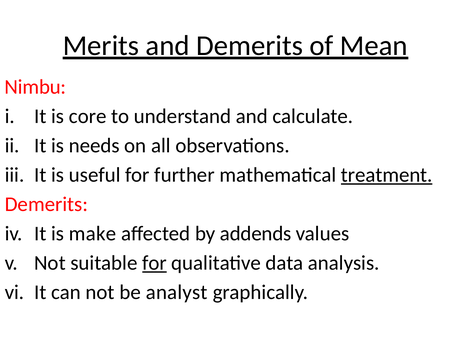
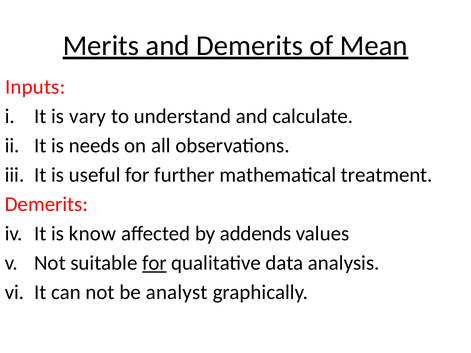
Nimbu: Nimbu -> Inputs (35, 87)
core: core -> vary (88, 116)
treatment underline: present -> none (387, 175)
make: make -> know (93, 234)
